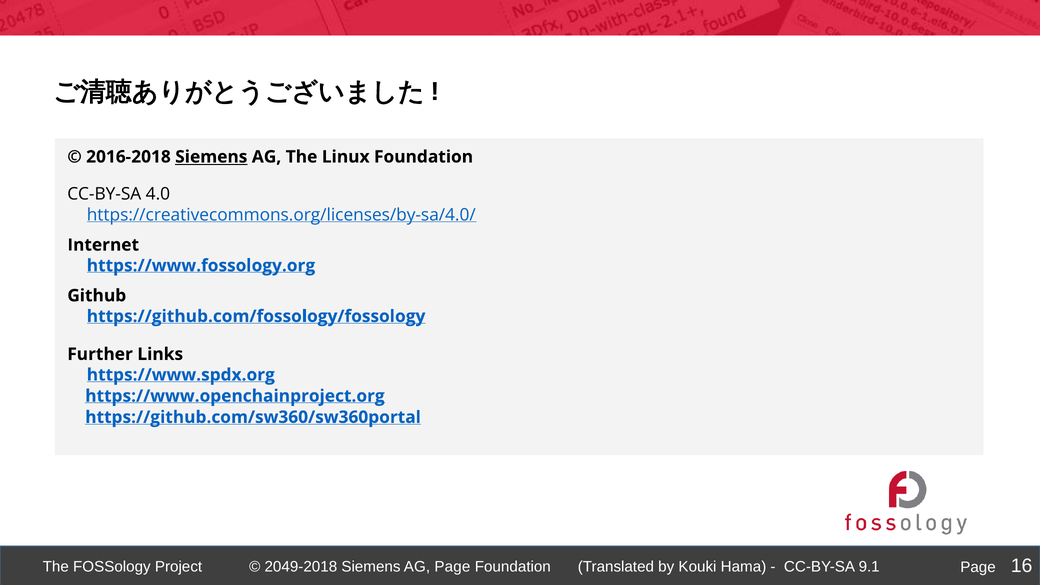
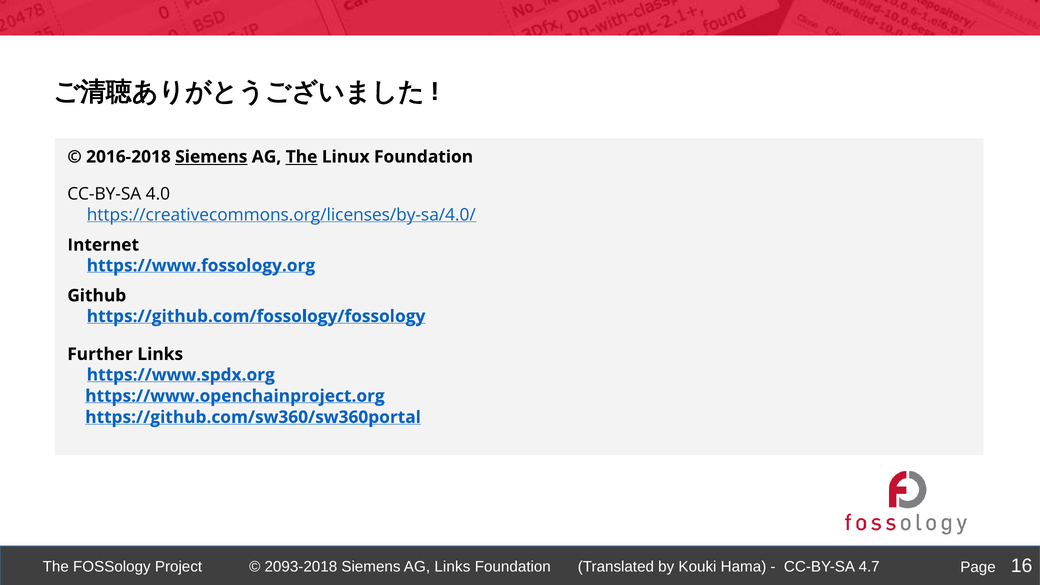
The underline: none -> present (302, 157)
2049-2018: 2049-2018 -> 2093-2018 (301, 567)
AG Page: Page -> Links (452, 567)
9.1: 9.1 -> 4.7 (869, 567)
